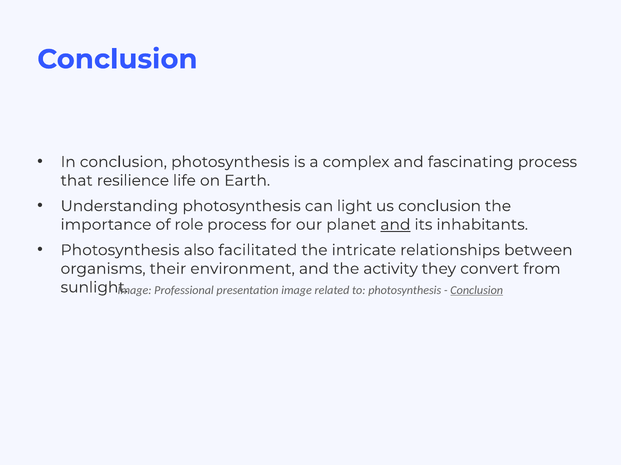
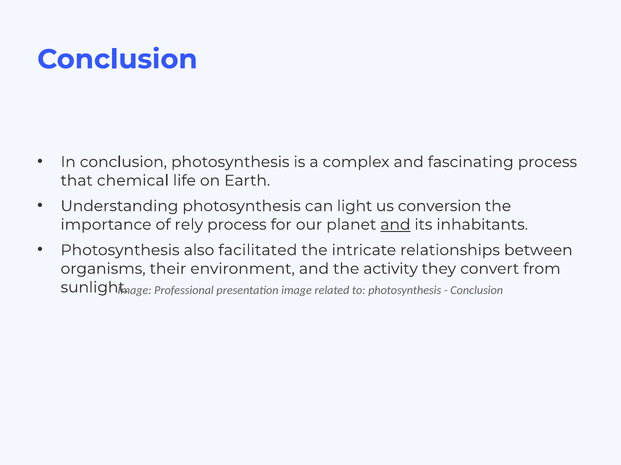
resilience: resilience -> chemical (133, 181)
us conclusion: conclusion -> conversion (440, 206)
role: role -> rely (189, 225)
Conclusion underline: present -> none (477, 291)
